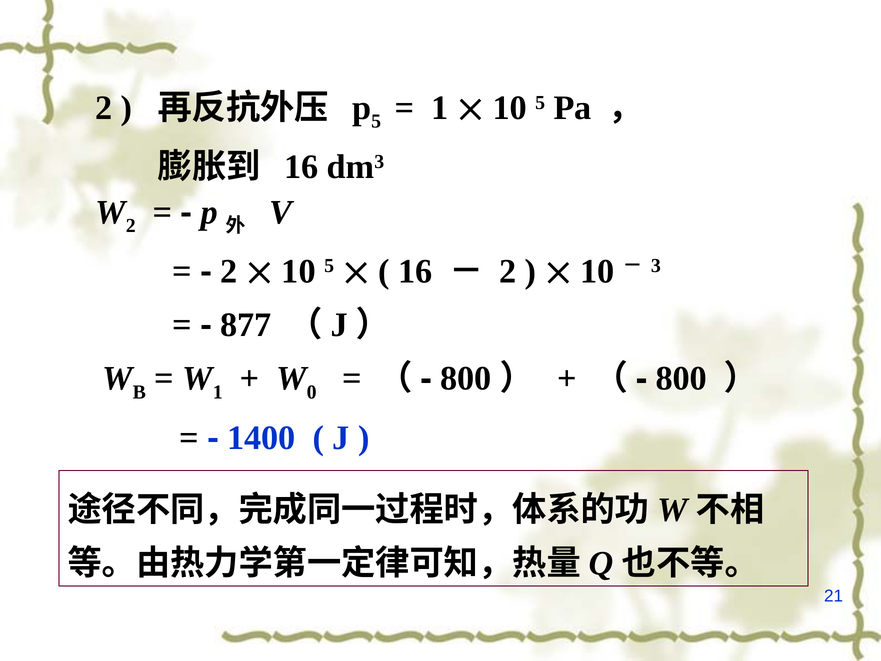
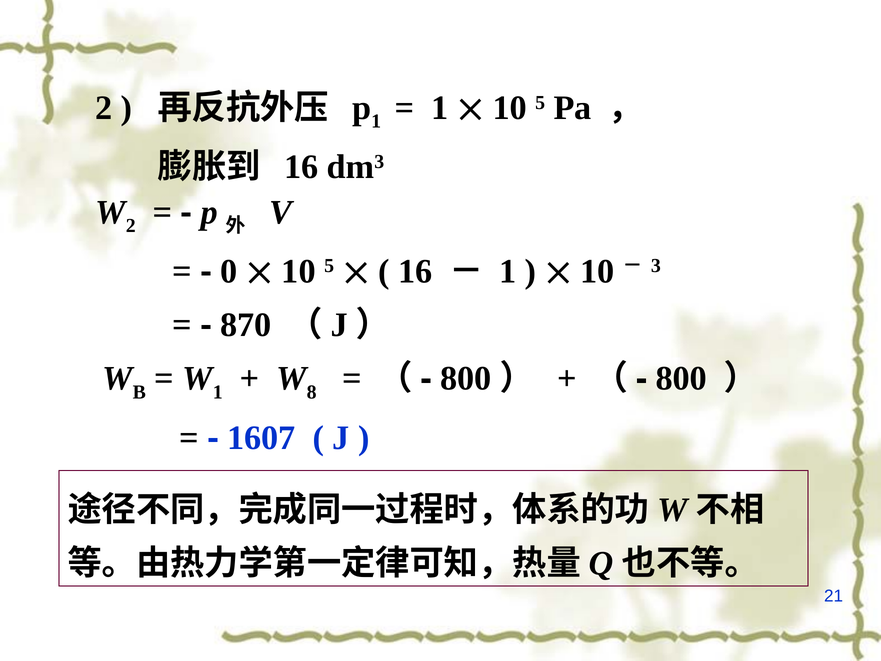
5: 5 -> 1 (376, 121)
2: 2 -> 0 (229, 271)
2: 2 -> 1 (508, 271)
877: 877 -> 870 (246, 325)
0: 0 -> 8 (312, 392)
1400: 1400 -> 1607 (261, 438)
